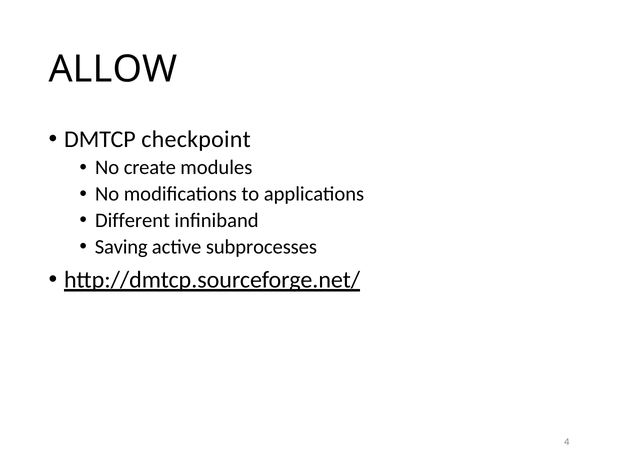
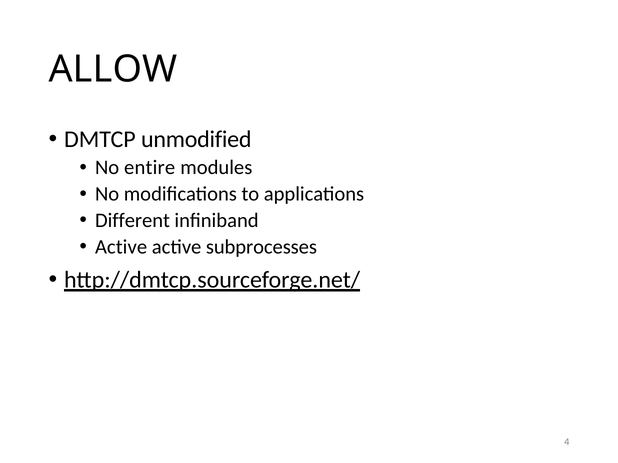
checkpoint: checkpoint -> unmodified (196, 139)
create: create -> entire (150, 168)
Saving: Saving -> Active (121, 247)
